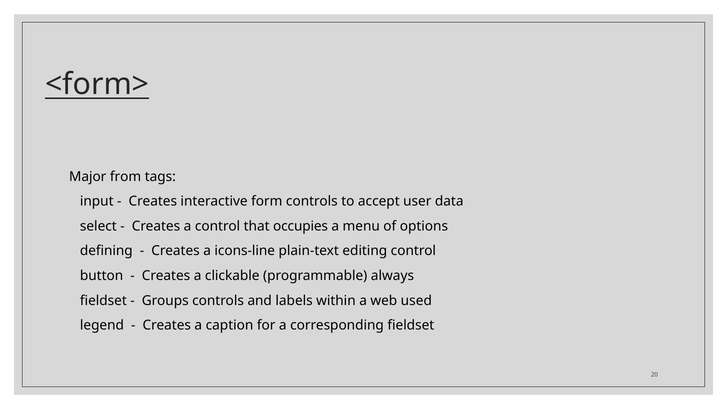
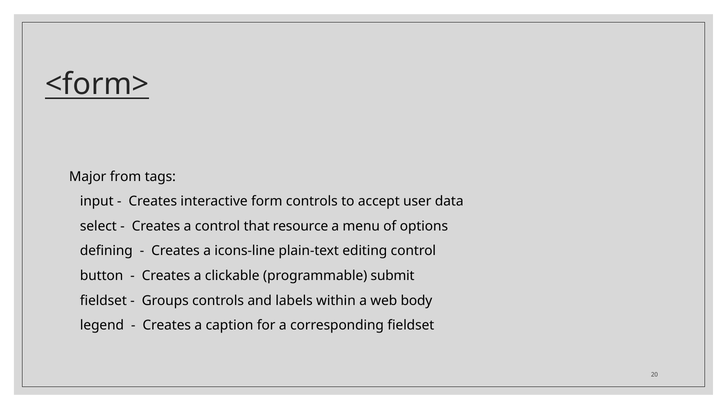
occupies: occupies -> resource (301, 226)
always: always -> submit (393, 276)
used: used -> body (416, 301)
